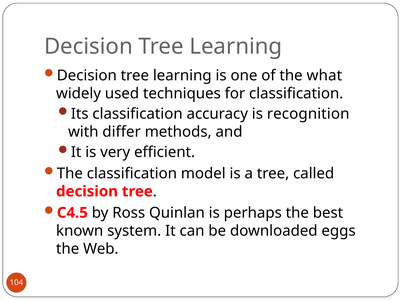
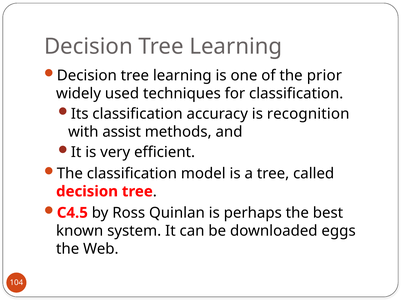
what: what -> prior (324, 76)
differ: differ -> assist (122, 132)
